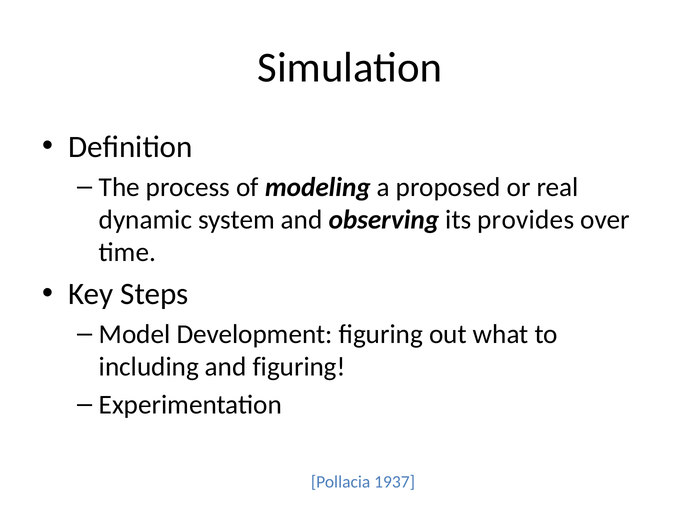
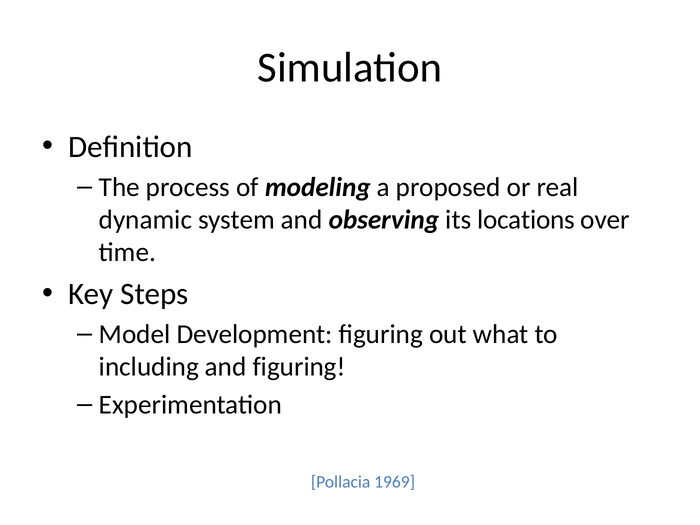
provides: provides -> locations (526, 220)
1937: 1937 -> 1969 (395, 482)
